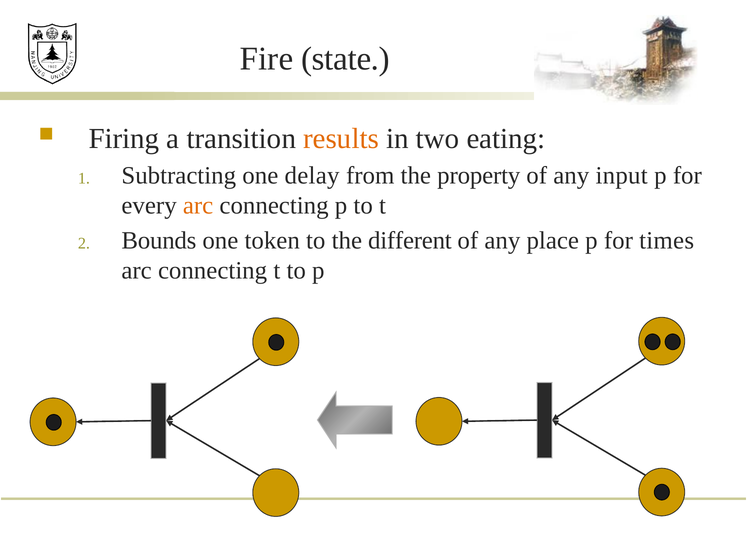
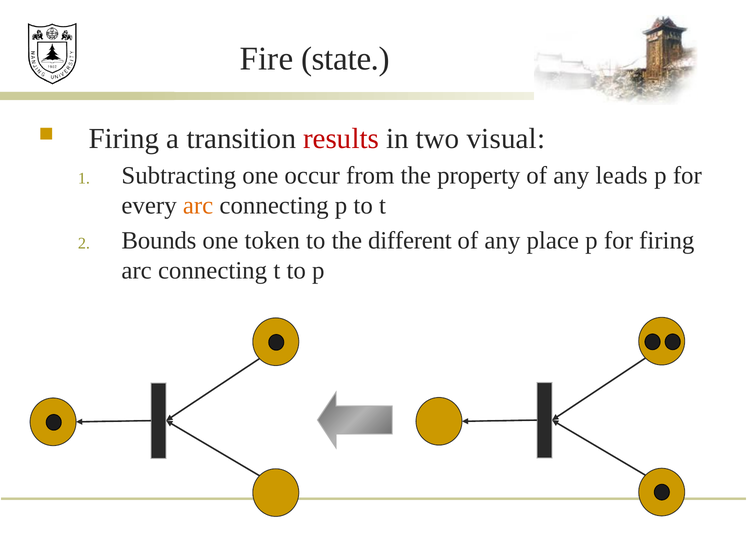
results colour: orange -> red (341, 139)
eating: eating -> visual (506, 139)
delay: delay -> occur (312, 176)
input: input -> leads (622, 176)
for times: times -> firing (667, 241)
